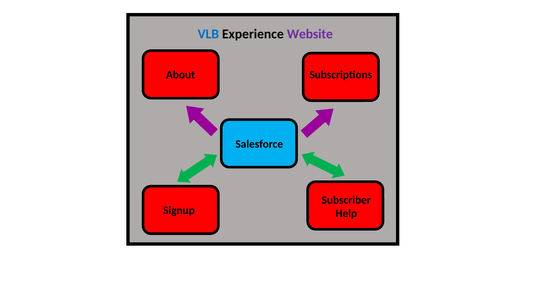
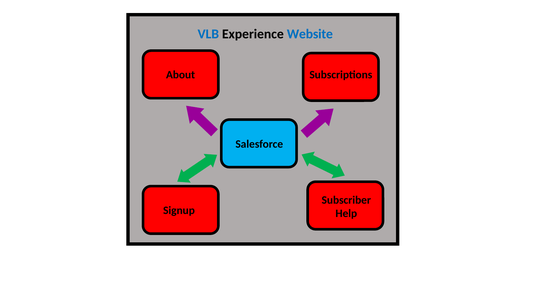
Website colour: purple -> blue (310, 34)
